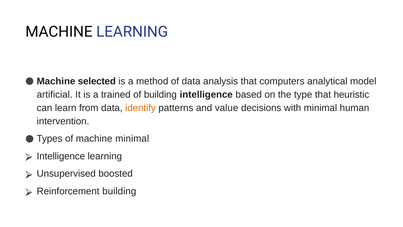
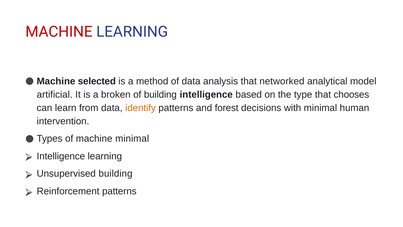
MACHINE colour: black -> red (59, 32)
computers: computers -> networked (282, 81)
trained: trained -> broken (116, 94)
heuristic: heuristic -> chooses (351, 94)
value: value -> forest (227, 108)
Unsupervised boosted: boosted -> building (116, 174)
Reinforcement building: building -> patterns (119, 191)
